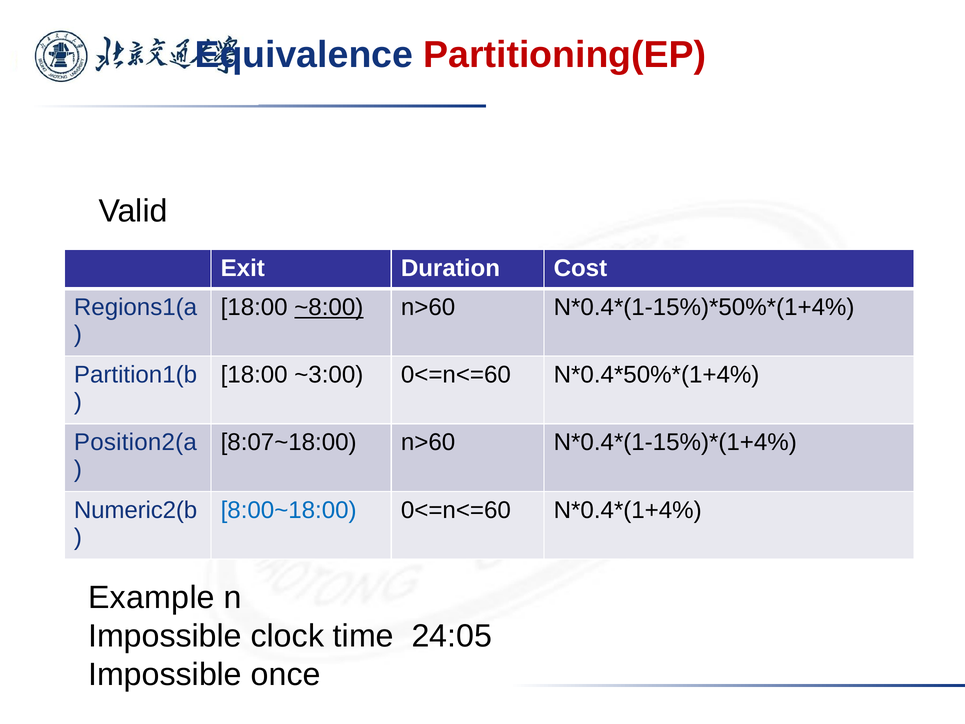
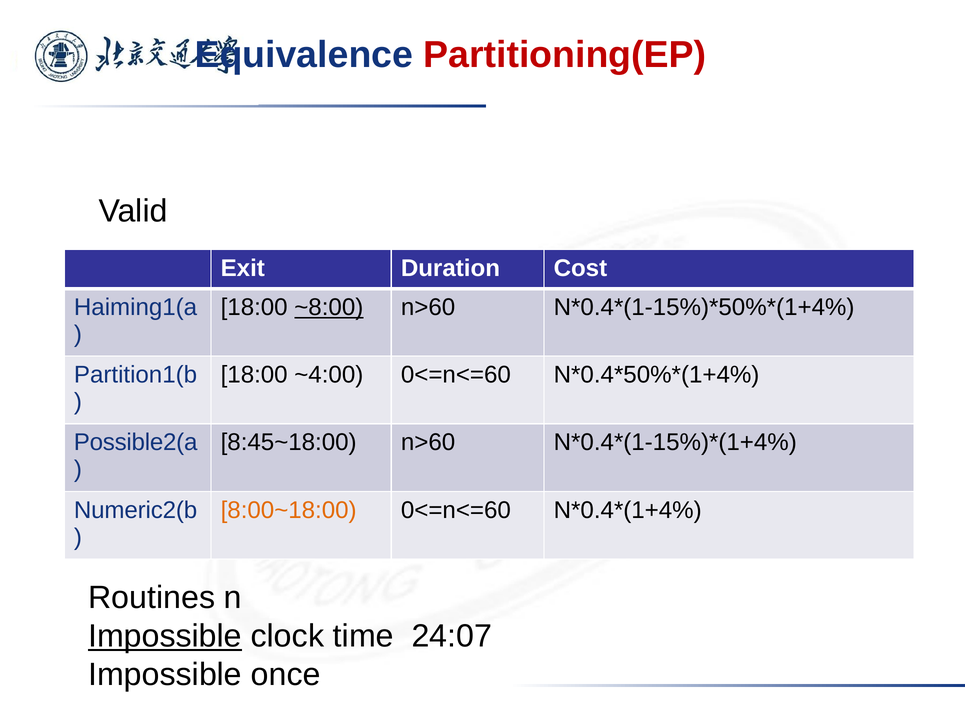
Regions1(a: Regions1(a -> Haiming1(a (136, 307)
~3:00: ~3:00 -> ~4:00 (329, 375)
Position2(a: Position2(a -> Possible2(a (136, 442)
8:07~18:00: 8:07~18:00 -> 8:45~18:00 (289, 442)
8:00~18:00 colour: blue -> orange (289, 510)
Example: Example -> Routines (152, 597)
Impossible underline: none -> present (165, 636)
24:05: 24:05 -> 24:07 (452, 636)
